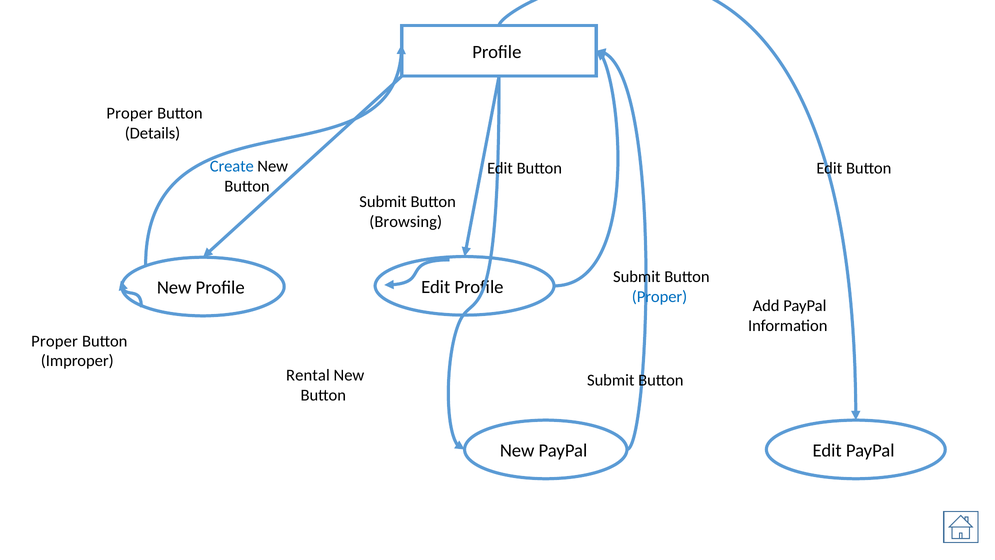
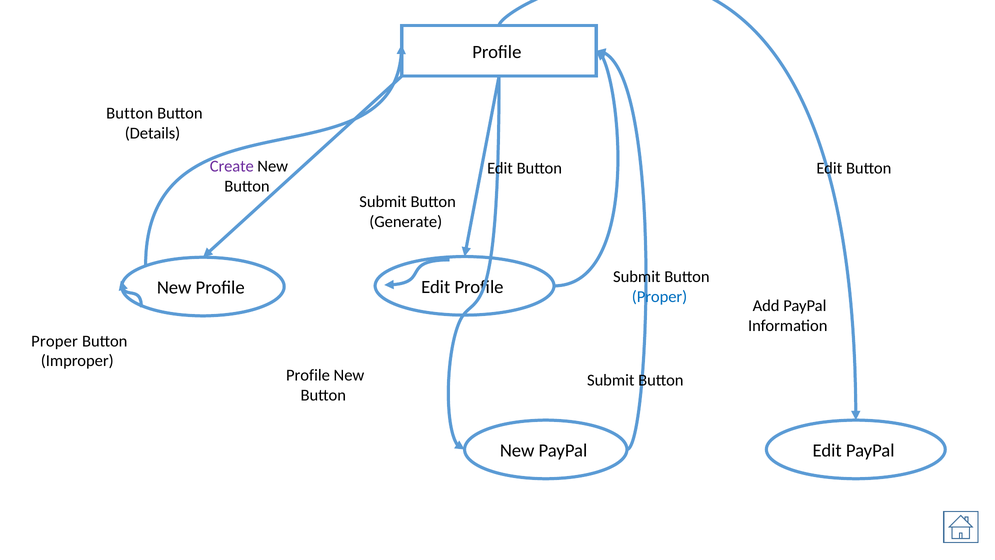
Proper: Proper -> Button (130, 113)
Create colour: blue -> purple (232, 166)
Browsing: Browsing -> Generate (406, 222)
Rental: Rental -> Profile (308, 375)
